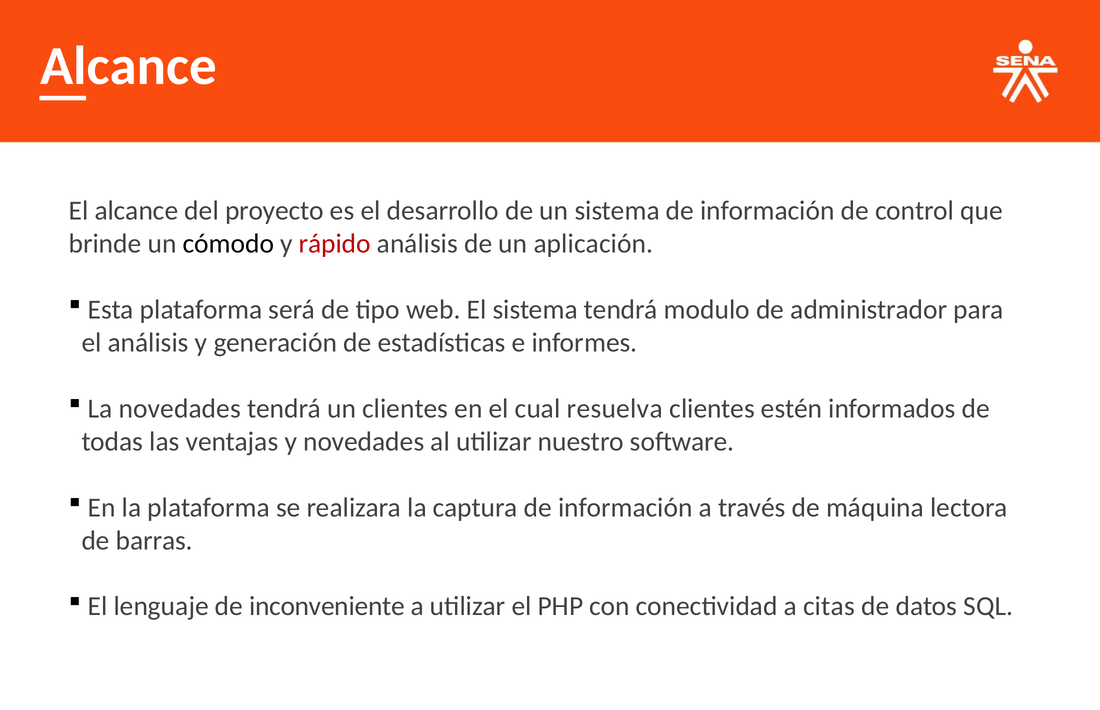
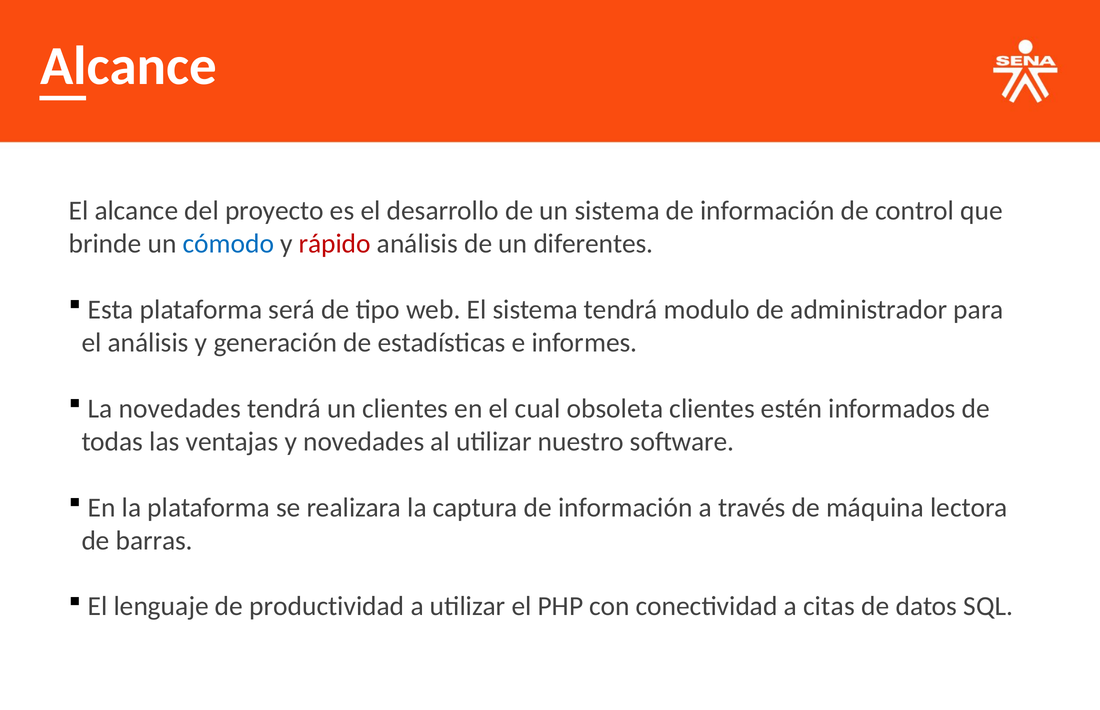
cómodo colour: black -> blue (228, 244)
aplicación: aplicación -> diferentes (593, 244)
resuelva: resuelva -> obsoleta (615, 409)
inconveniente: inconveniente -> productividad (327, 607)
